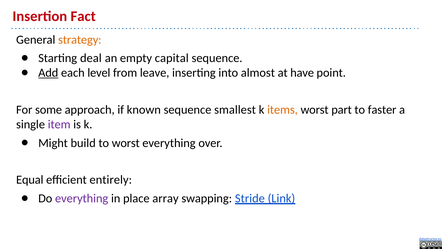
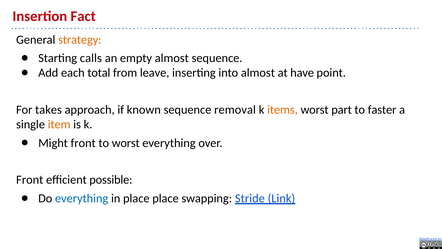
deal: deal -> calls (91, 58)
empty capital: capital -> almost (172, 58)
Add underline: present -> none (48, 73)
level: level -> total (99, 73)
some: some -> takes (49, 110)
smallest: smallest -> removal (235, 110)
item colour: purple -> orange (59, 124)
Might build: build -> front (83, 143)
Equal: Equal -> Front (30, 180)
entirely: entirely -> possible (111, 180)
everything colour: purple -> blue (82, 198)
place array: array -> place (166, 198)
